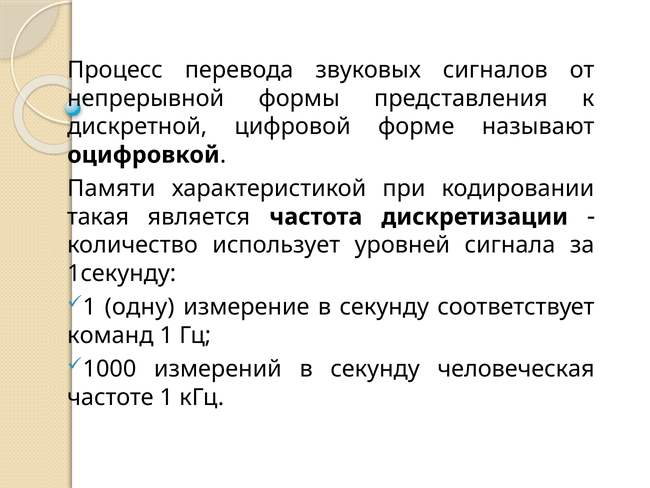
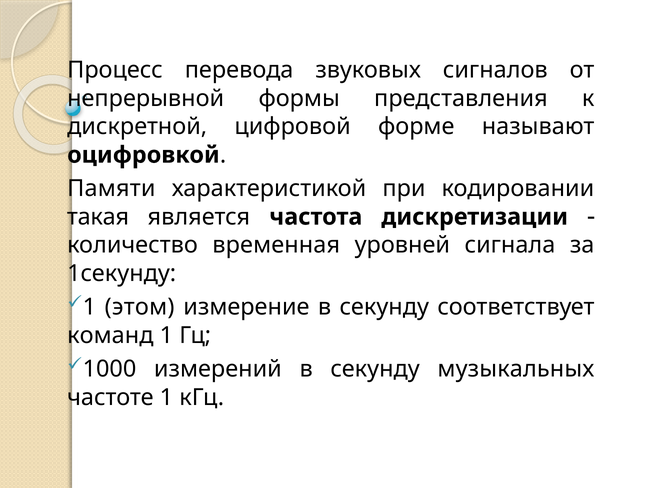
использует: использует -> временная (276, 245)
одну: одну -> этом (140, 307)
человеческая: человеческая -> музыкальных (516, 369)
